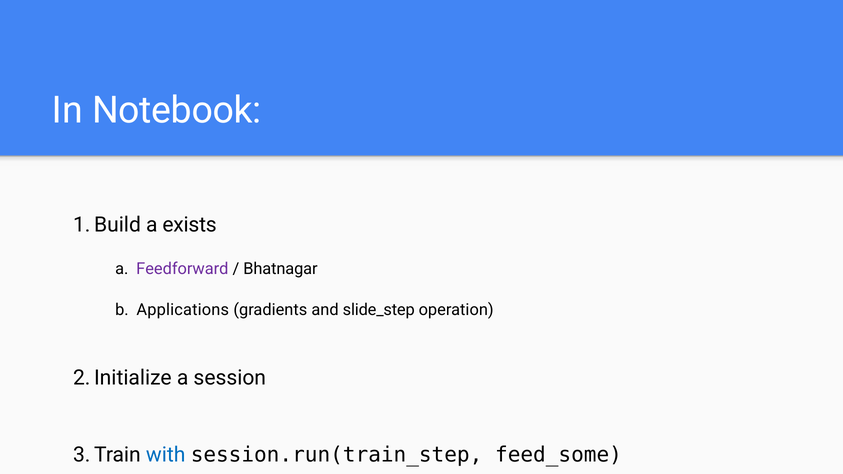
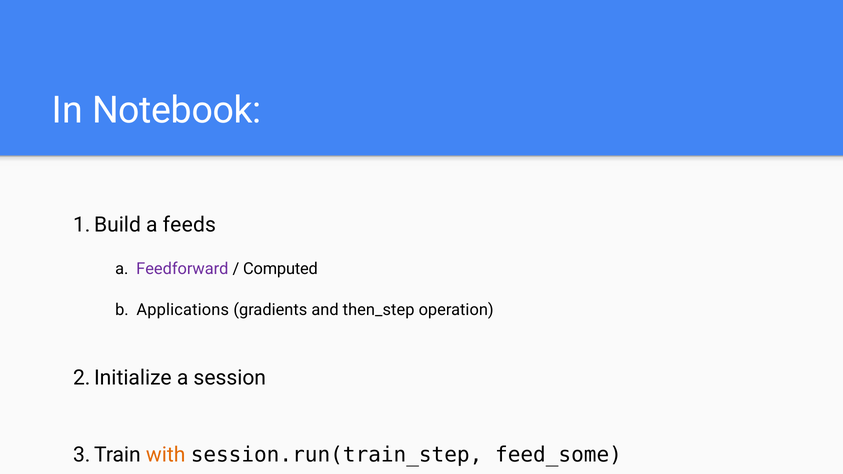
exists: exists -> feeds (189, 225)
Bhatnagar: Bhatnagar -> Computed (280, 269)
slide_step: slide_step -> then_step (379, 310)
with colour: blue -> orange (166, 455)
